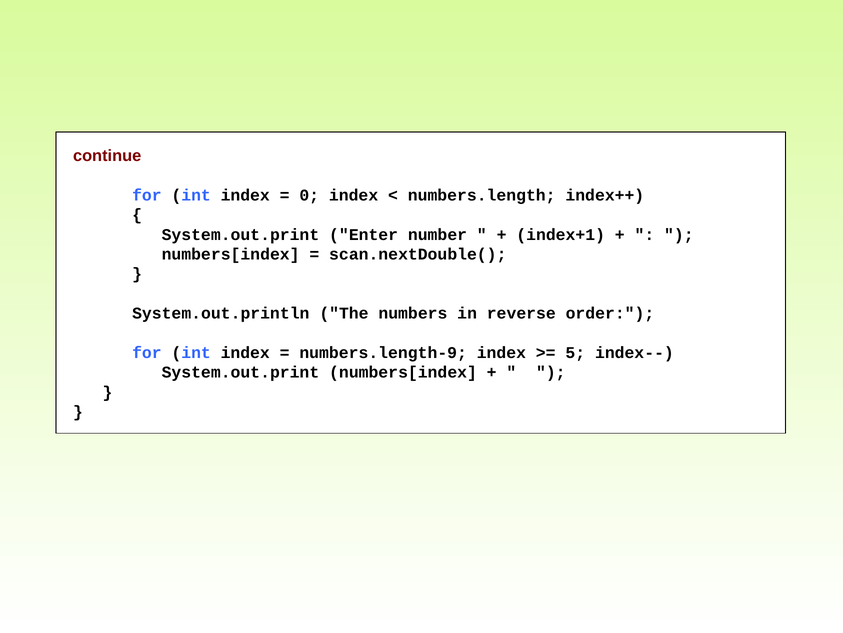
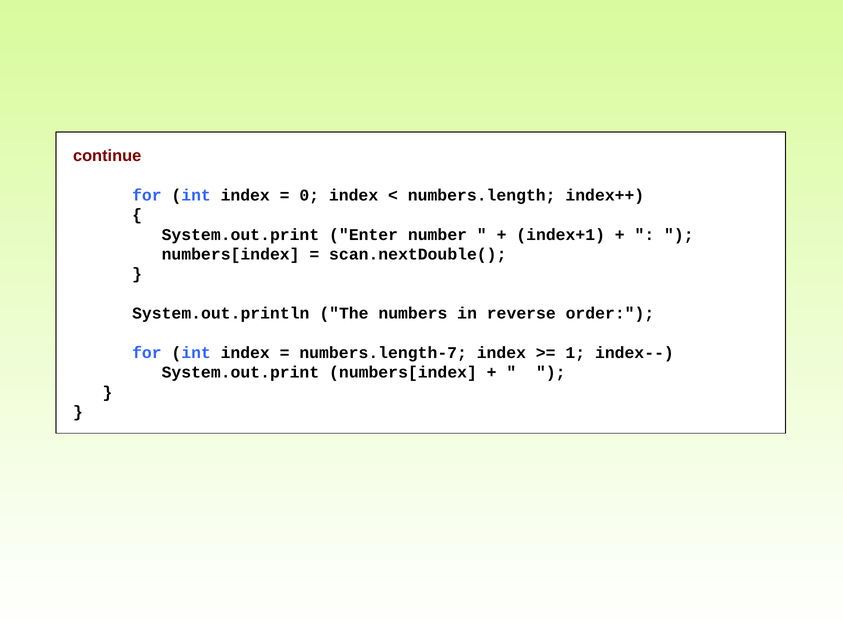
numbers.length-9: numbers.length-9 -> numbers.length-7 (383, 352)
5: 5 -> 1 (575, 352)
